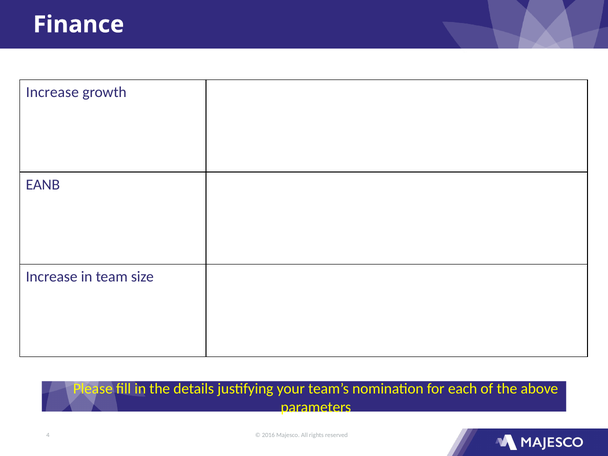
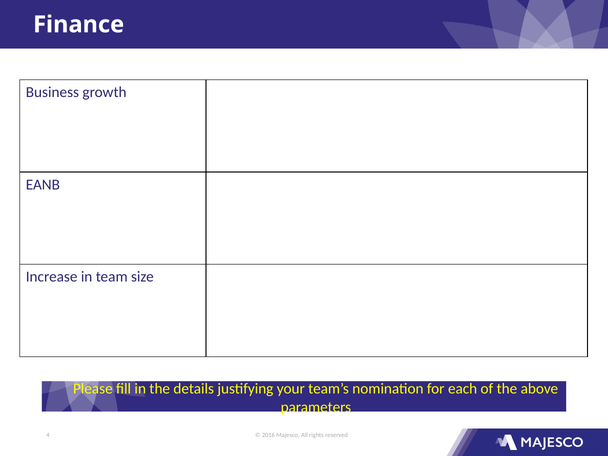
Increase: Increase -> Business (52, 92)
